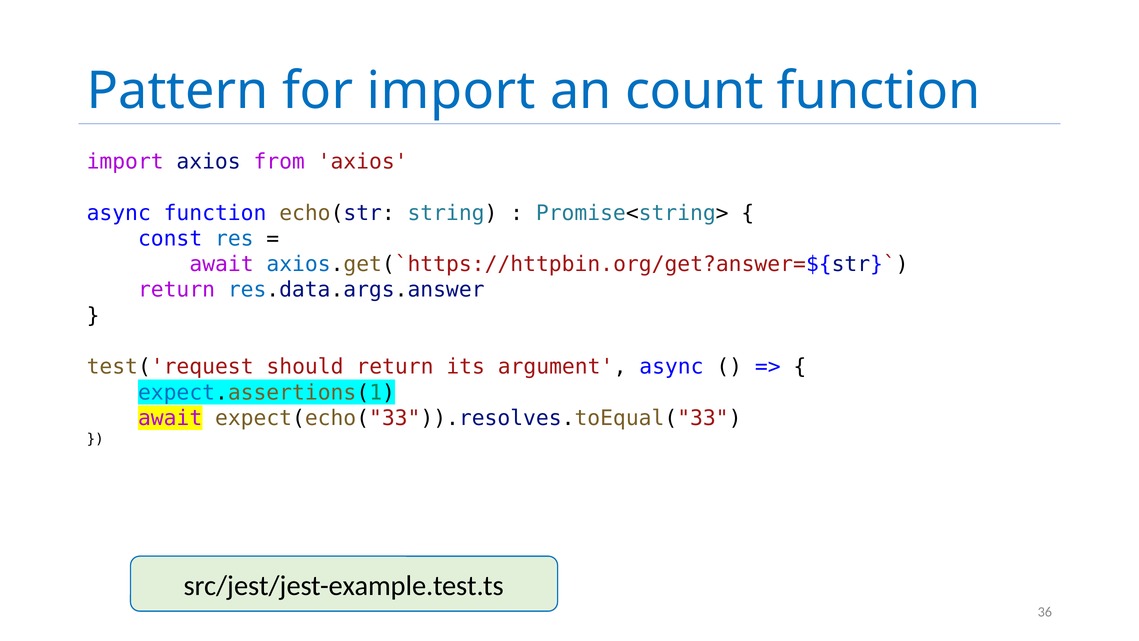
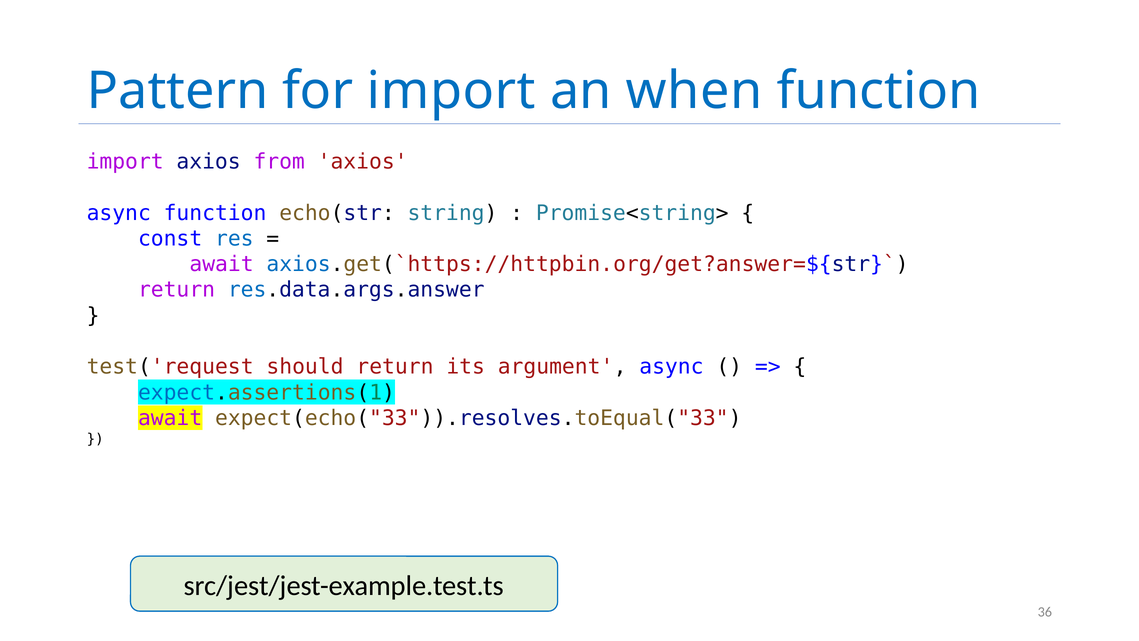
count: count -> when (694, 91)
